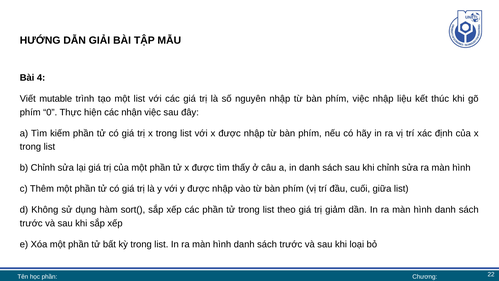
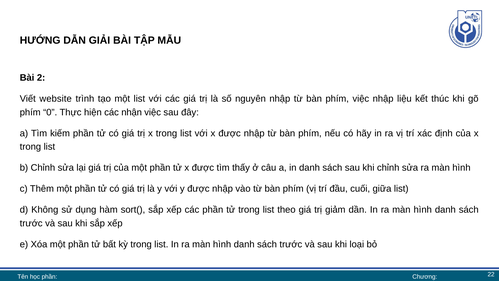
4: 4 -> 2 (41, 78)
mutable: mutable -> website (56, 99)
